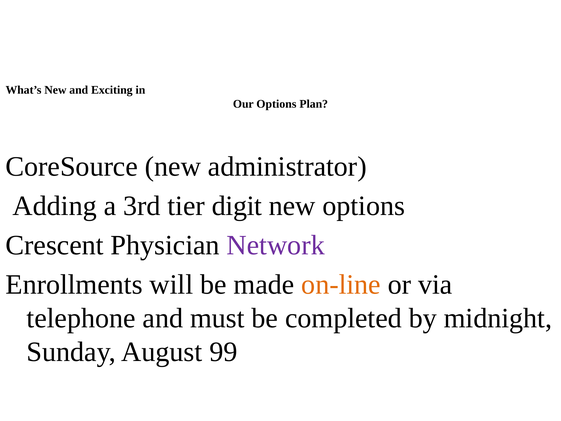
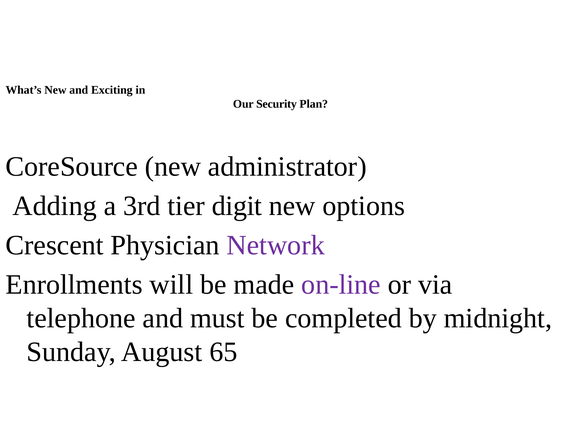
Our Options: Options -> Security (277, 104)
on-line colour: orange -> purple (341, 284)
99: 99 -> 65 (223, 352)
